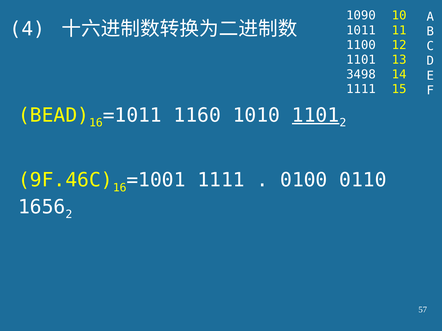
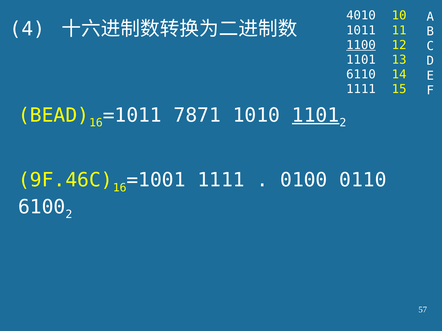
1090: 1090 -> 4010 (361, 16)
1100 underline: none -> present (361, 45)
3498: 3498 -> 6110 (361, 75)
1160: 1160 -> 7871 (197, 115)
1656: 1656 -> 6100 (42, 207)
